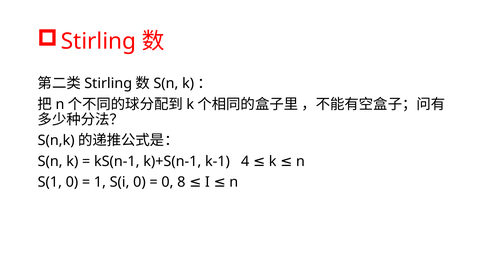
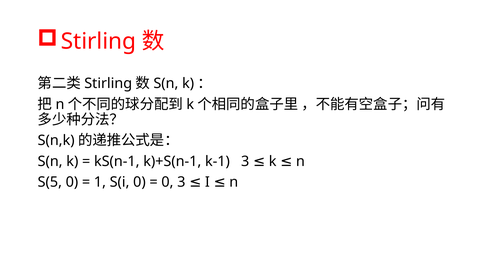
k-1 4: 4 -> 3 (245, 161)
S(1: S(1 -> S(5 (50, 182)
0 8: 8 -> 3 (181, 182)
